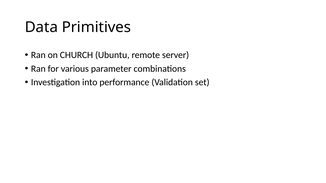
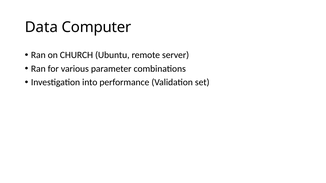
Primitives: Primitives -> Computer (97, 27)
